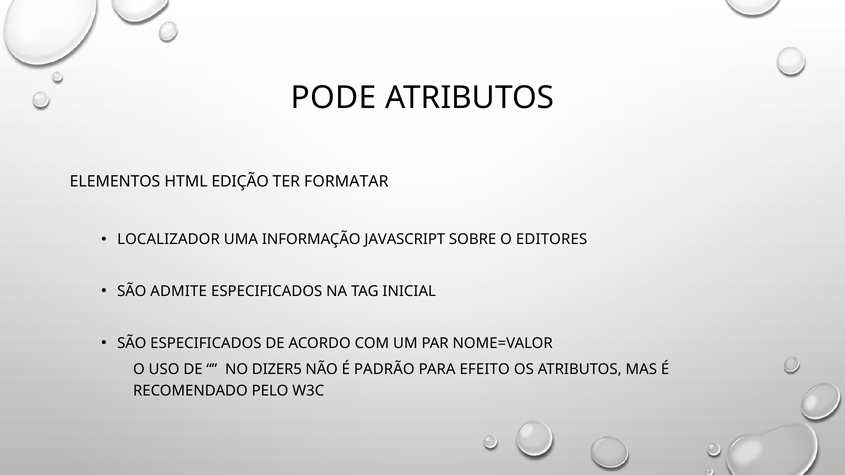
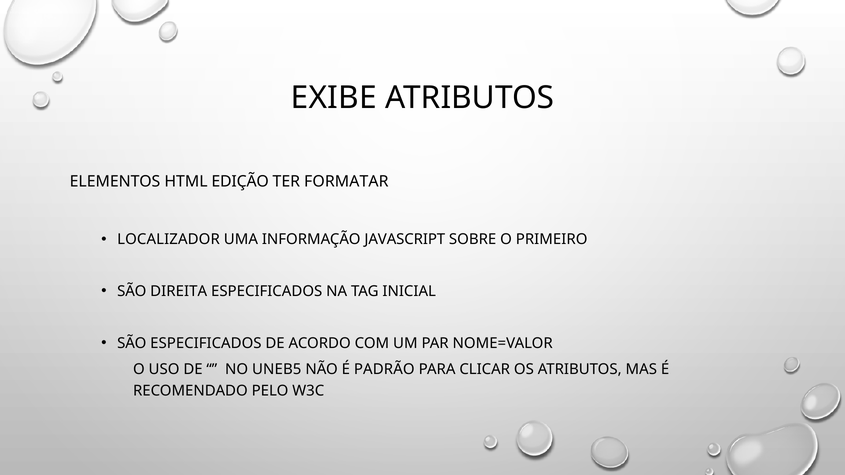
PODE: PODE -> EXIBE (334, 98)
EDITORES: EDITORES -> PRIMEIRO (552, 240)
ADMITE: ADMITE -> DIREITA (179, 292)
DIZER5: DIZER5 -> UNEB5 (277, 369)
EFEITO: EFEITO -> CLICAR (485, 369)
